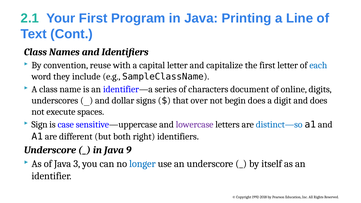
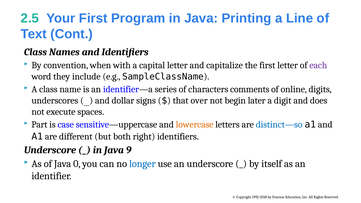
2.1: 2.1 -> 2.5 (30, 18)
reuse: reuse -> when (100, 65)
each colour: blue -> purple (318, 65)
document: document -> comments (250, 89)
begin does: does -> later (257, 101)
Sign: Sign -> Part (39, 125)
lowercase colour: purple -> orange (195, 125)
3: 3 -> 0 (77, 164)
